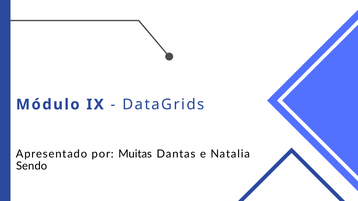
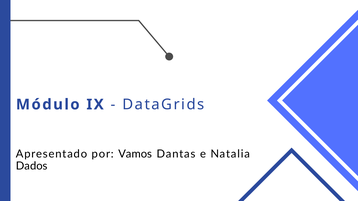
Muitas: Muitas -> Vamos (135, 154)
Sendo: Sendo -> Dados (32, 166)
